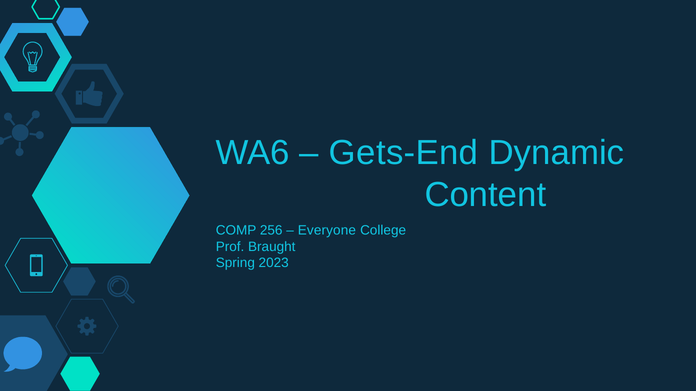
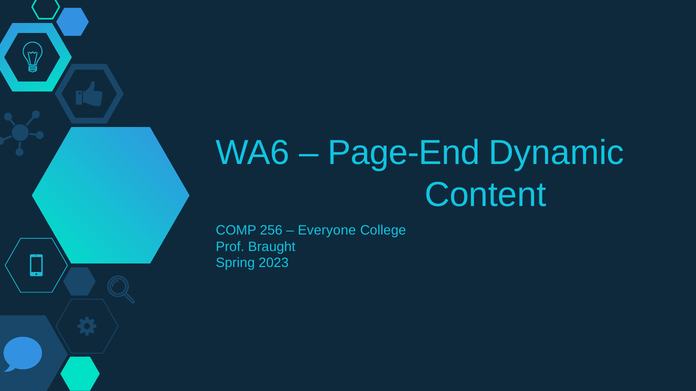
Gets-End: Gets-End -> Page-End (404, 153)
